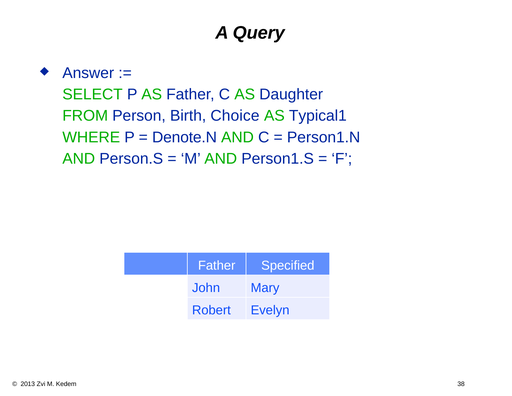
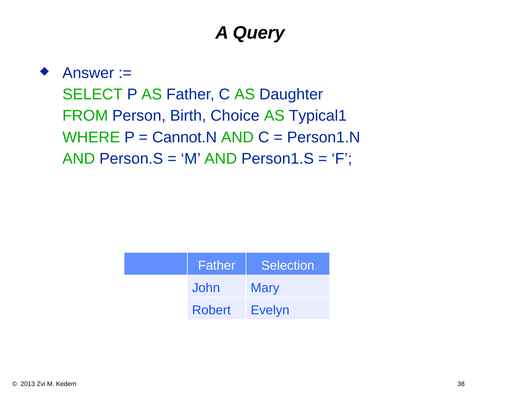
Denote.N: Denote.N -> Cannot.N (184, 137)
Specified: Specified -> Selection (288, 265)
